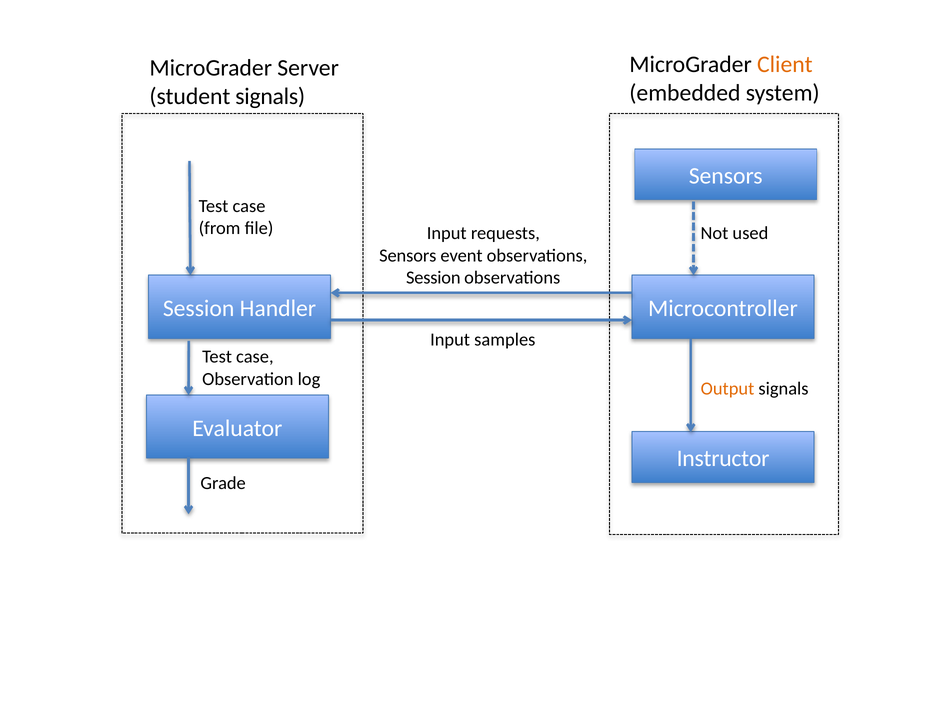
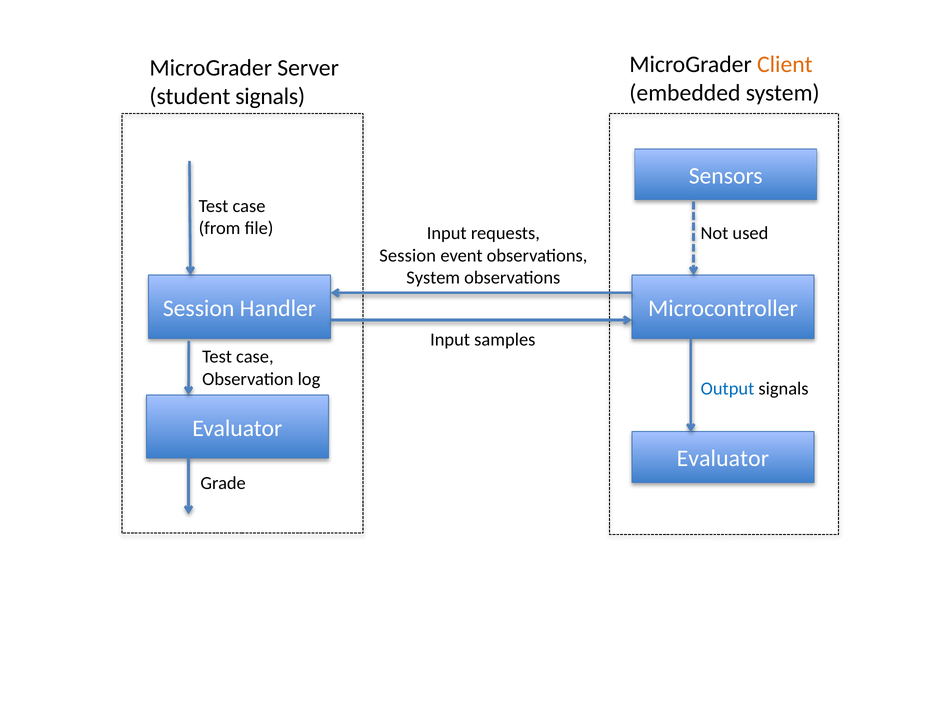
Sensors: Sensors -> Session (408, 255)
Session: Session -> System (433, 278)
Output colour: orange -> blue (727, 389)
Instructor: Instructor -> Evaluator (723, 459)
